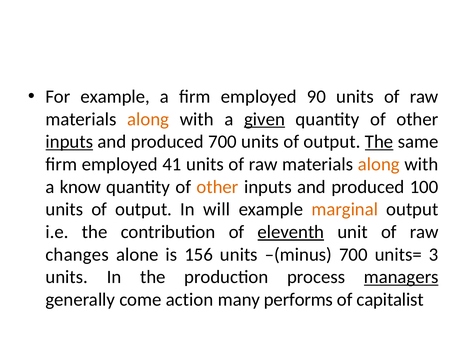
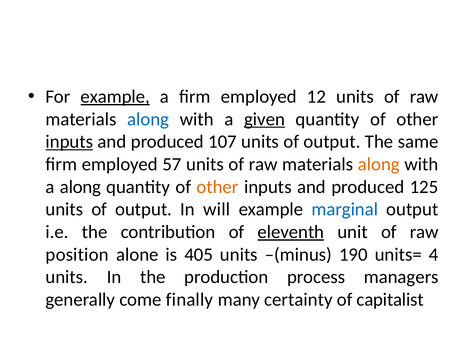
example underline: none -> present (115, 97)
90: 90 -> 12 (316, 97)
along colour: orange -> blue (148, 119)
produced 700: 700 -> 107 (223, 142)
The underline: present -> none (379, 142)
41: 41 -> 57 (172, 164)
a know: know -> along (80, 187)
100: 100 -> 125 (424, 187)
marginal colour: orange -> blue (345, 210)
changes: changes -> position (77, 255)
156: 156 -> 405 (199, 255)
–(minus 700: 700 -> 190 (353, 255)
3: 3 -> 4 (434, 255)
managers underline: present -> none (401, 277)
action: action -> finally (190, 300)
performs: performs -> certainty (298, 300)
